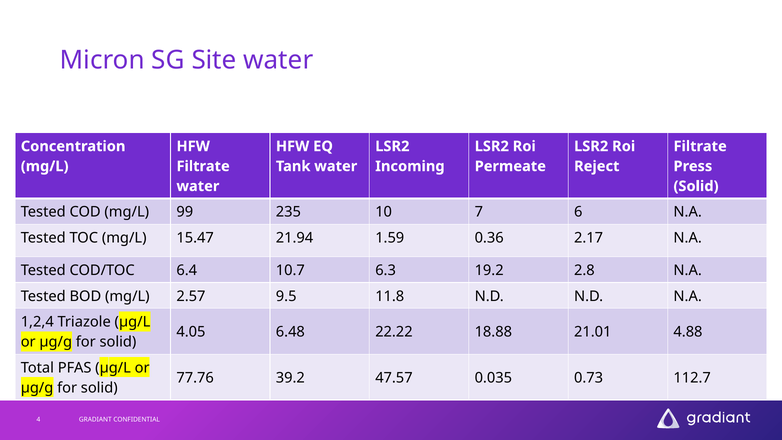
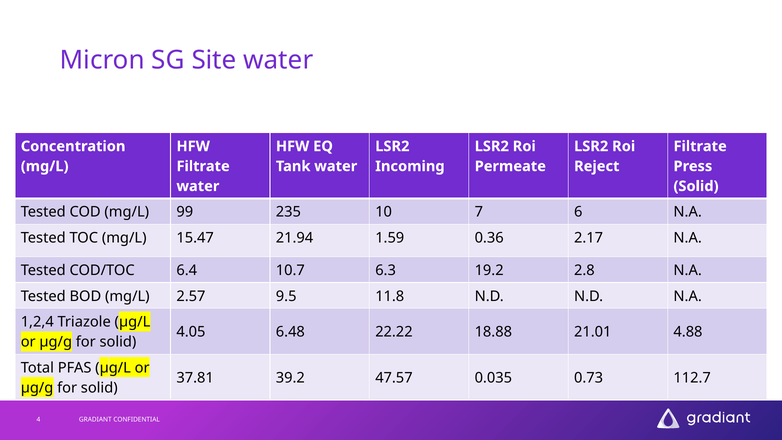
77.76: 77.76 -> 37.81 (195, 378)
